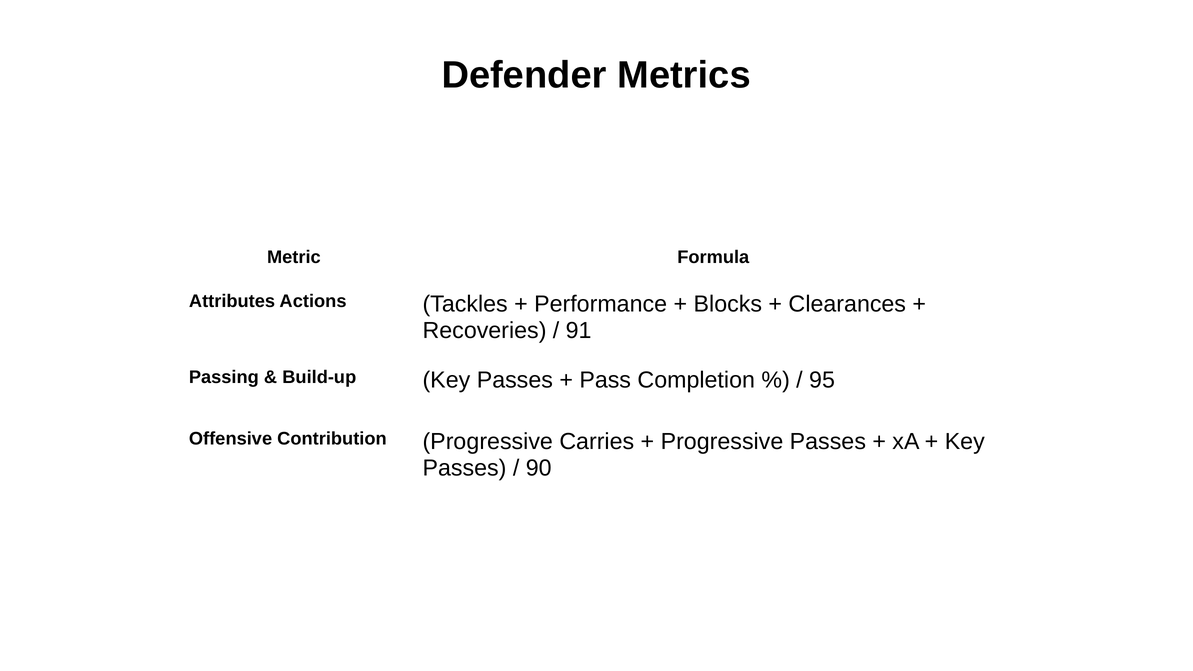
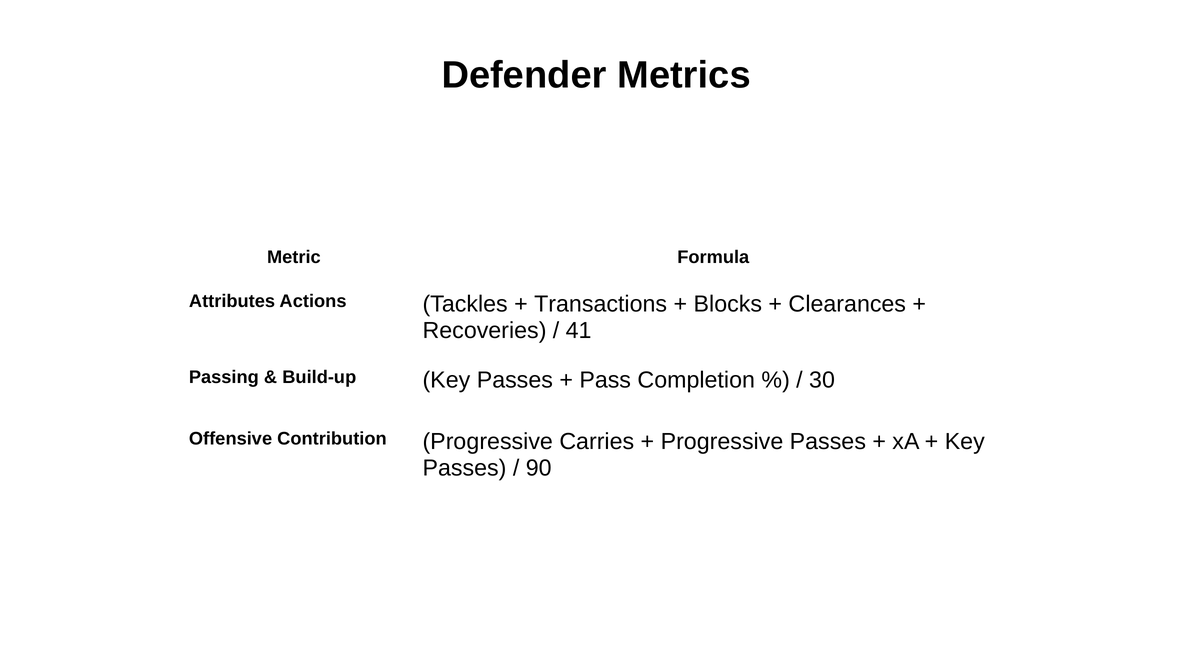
Performance: Performance -> Transactions (601, 304)
91: 91 -> 41 (579, 330)
95: 95 -> 30 (822, 380)
